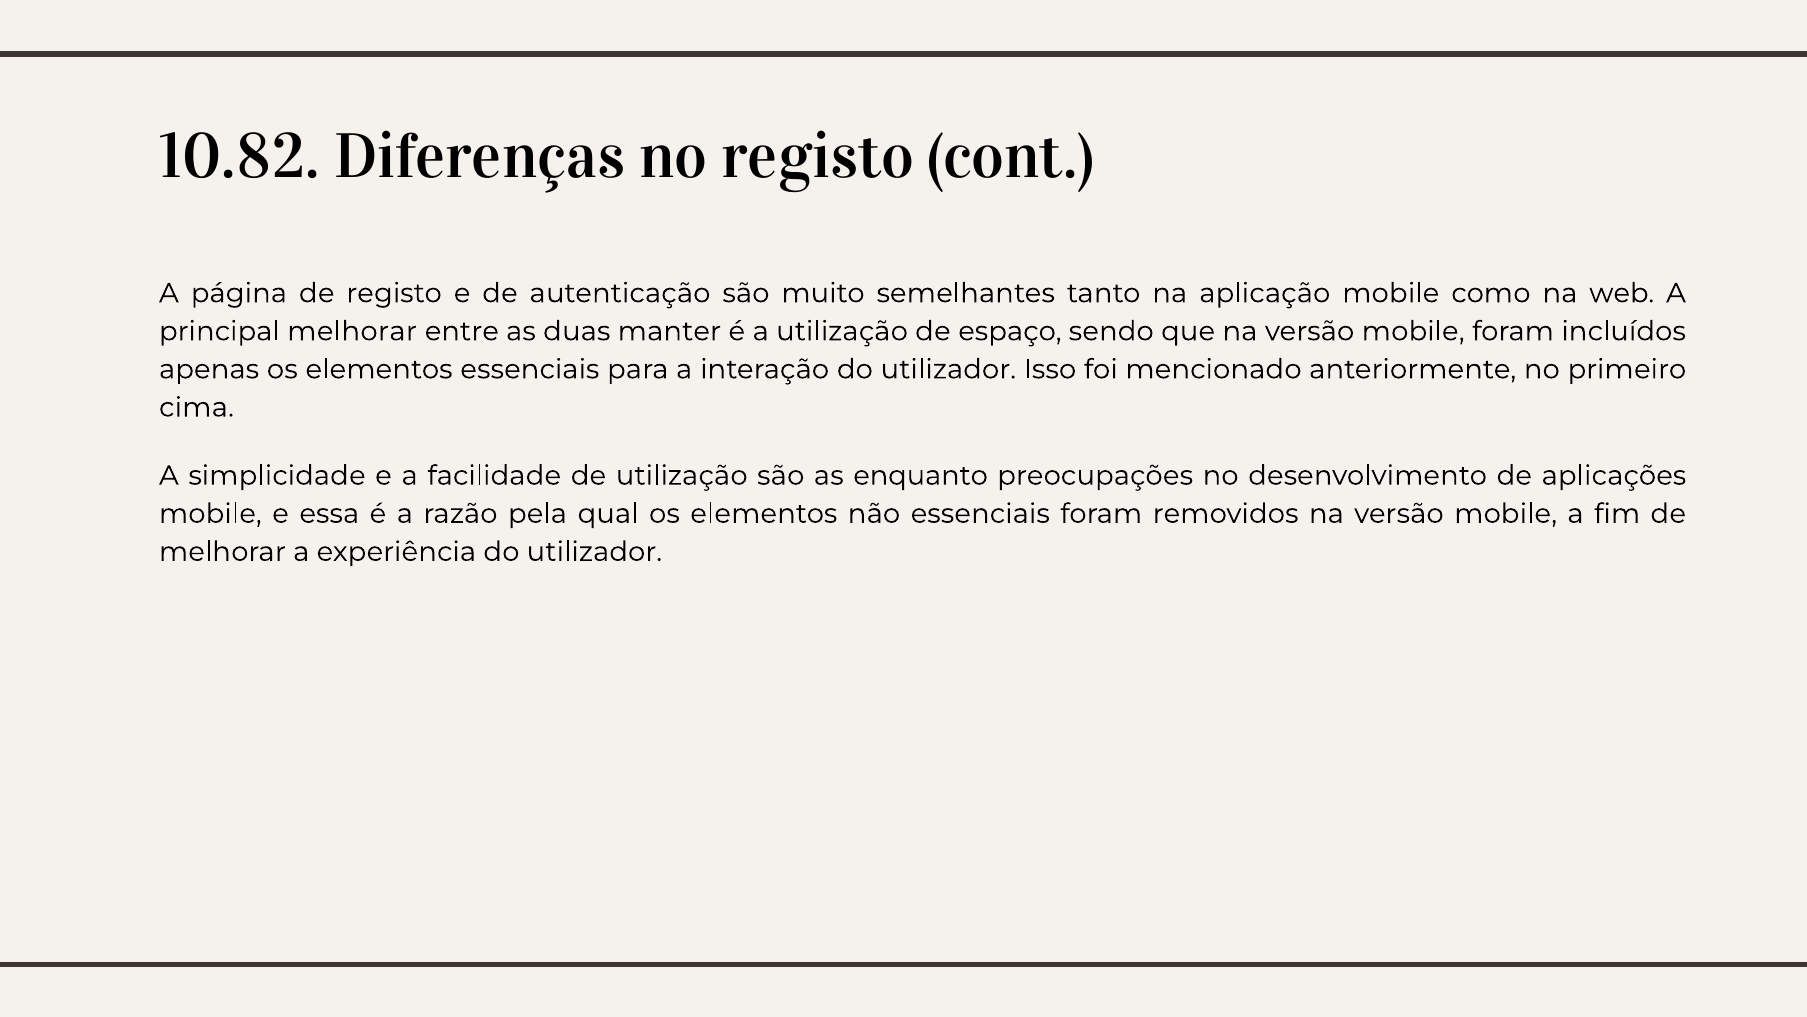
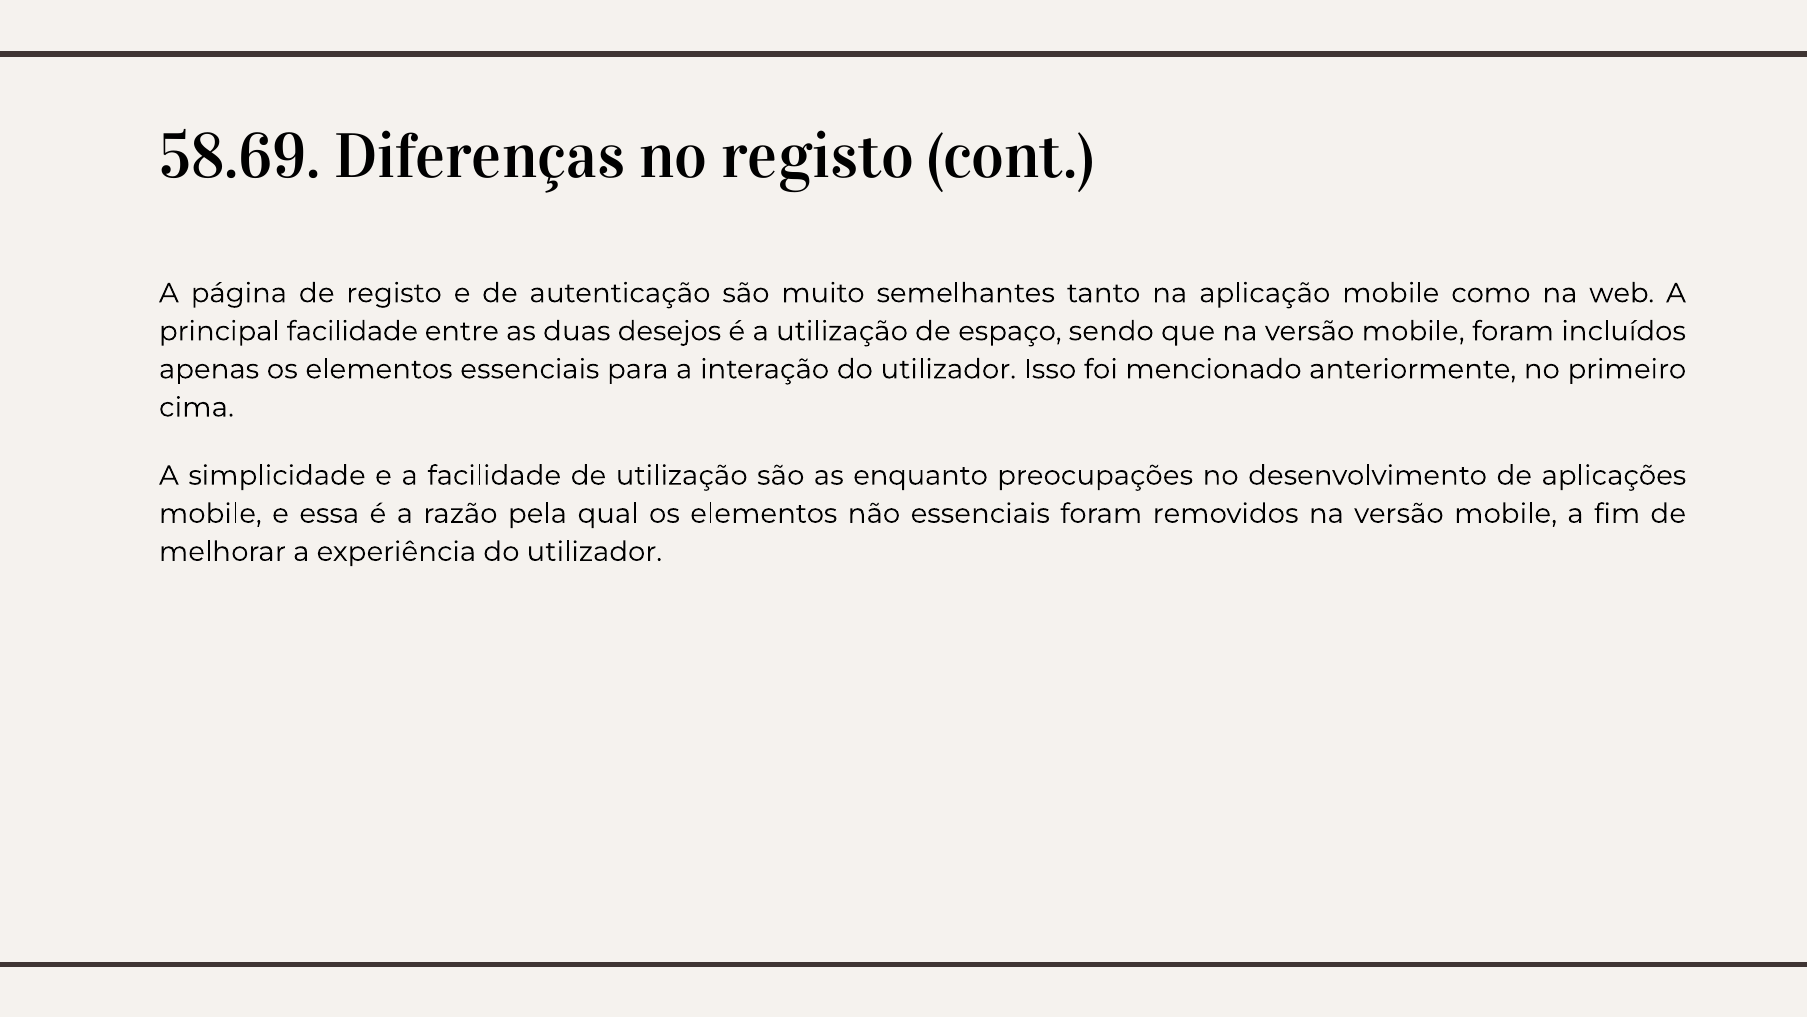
10.82: 10.82 -> 58.69 (240, 157)
principal melhorar: melhorar -> facilidade (352, 331)
manter: manter -> desejos (669, 331)
